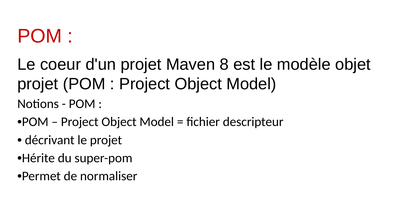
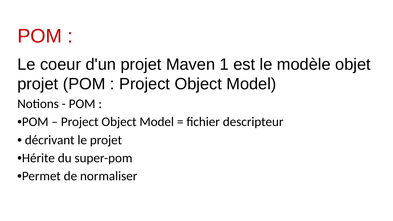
8: 8 -> 1 (224, 64)
